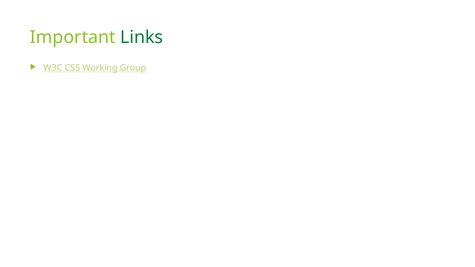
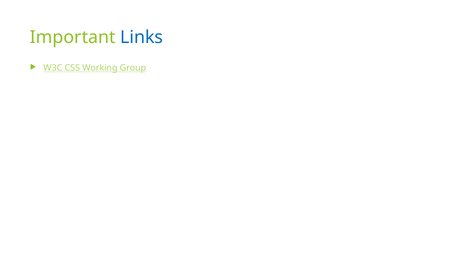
Links colour: green -> blue (142, 37)
